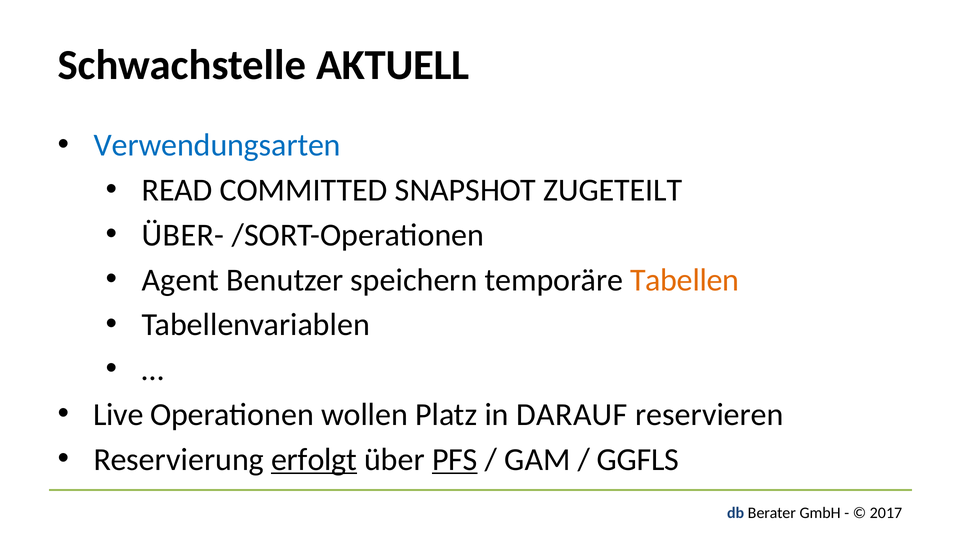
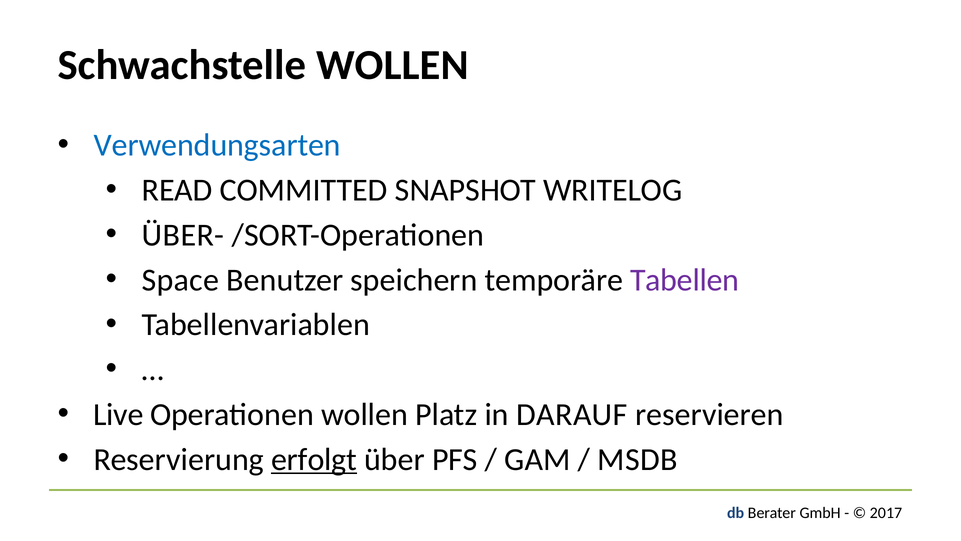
Schwachstelle AKTUELL: AKTUELL -> WOLLEN (393, 65)
ZUGETEILT: ZUGETEILT -> WRITELOG (613, 190)
Agent: Agent -> Space (180, 280)
Tabellen colour: orange -> purple (685, 280)
PFS underline: present -> none (455, 459)
GGFLS: GGFLS -> MSDB (638, 459)
